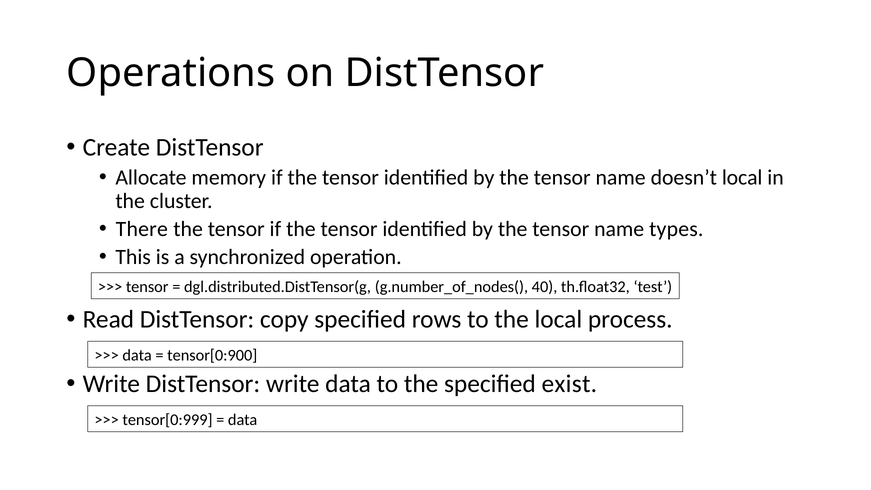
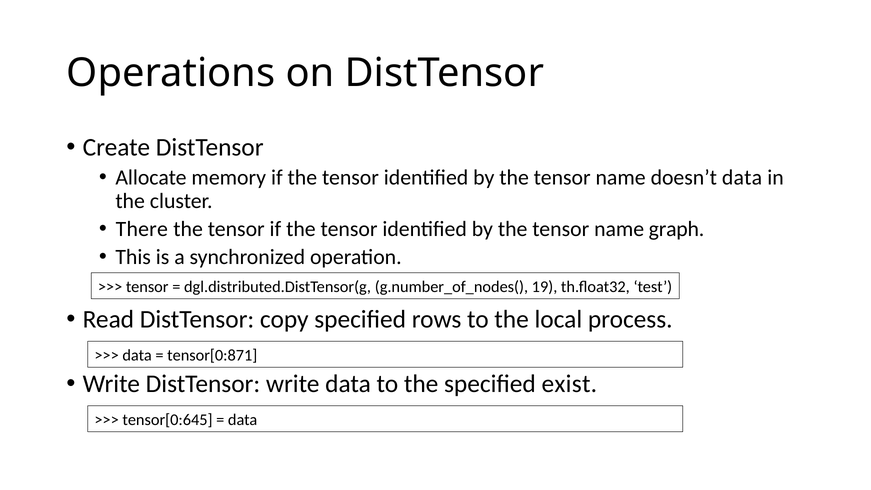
doesn’t local: local -> data (742, 177)
types: types -> graph (677, 229)
40: 40 -> 19 (545, 287)
tensor[0:900: tensor[0:900 -> tensor[0:871 (212, 355)
tensor[0:999: tensor[0:999 -> tensor[0:645 (167, 420)
